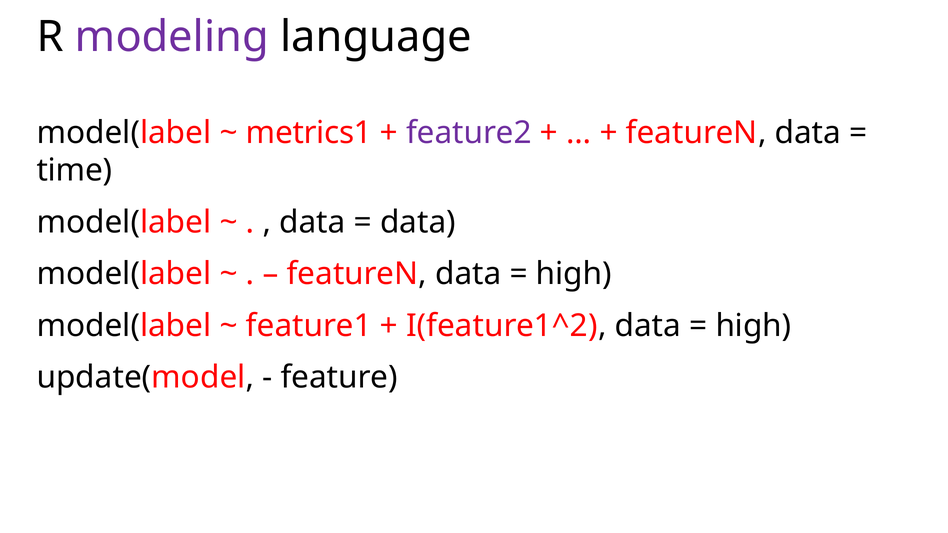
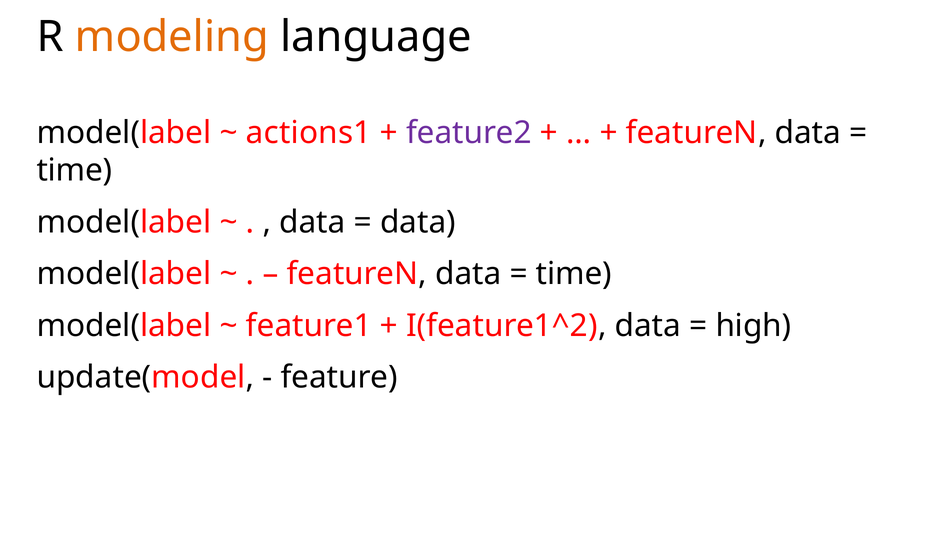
modeling colour: purple -> orange (172, 37)
metrics1: metrics1 -> actions1 (309, 133)
high: high -> time (574, 274)
